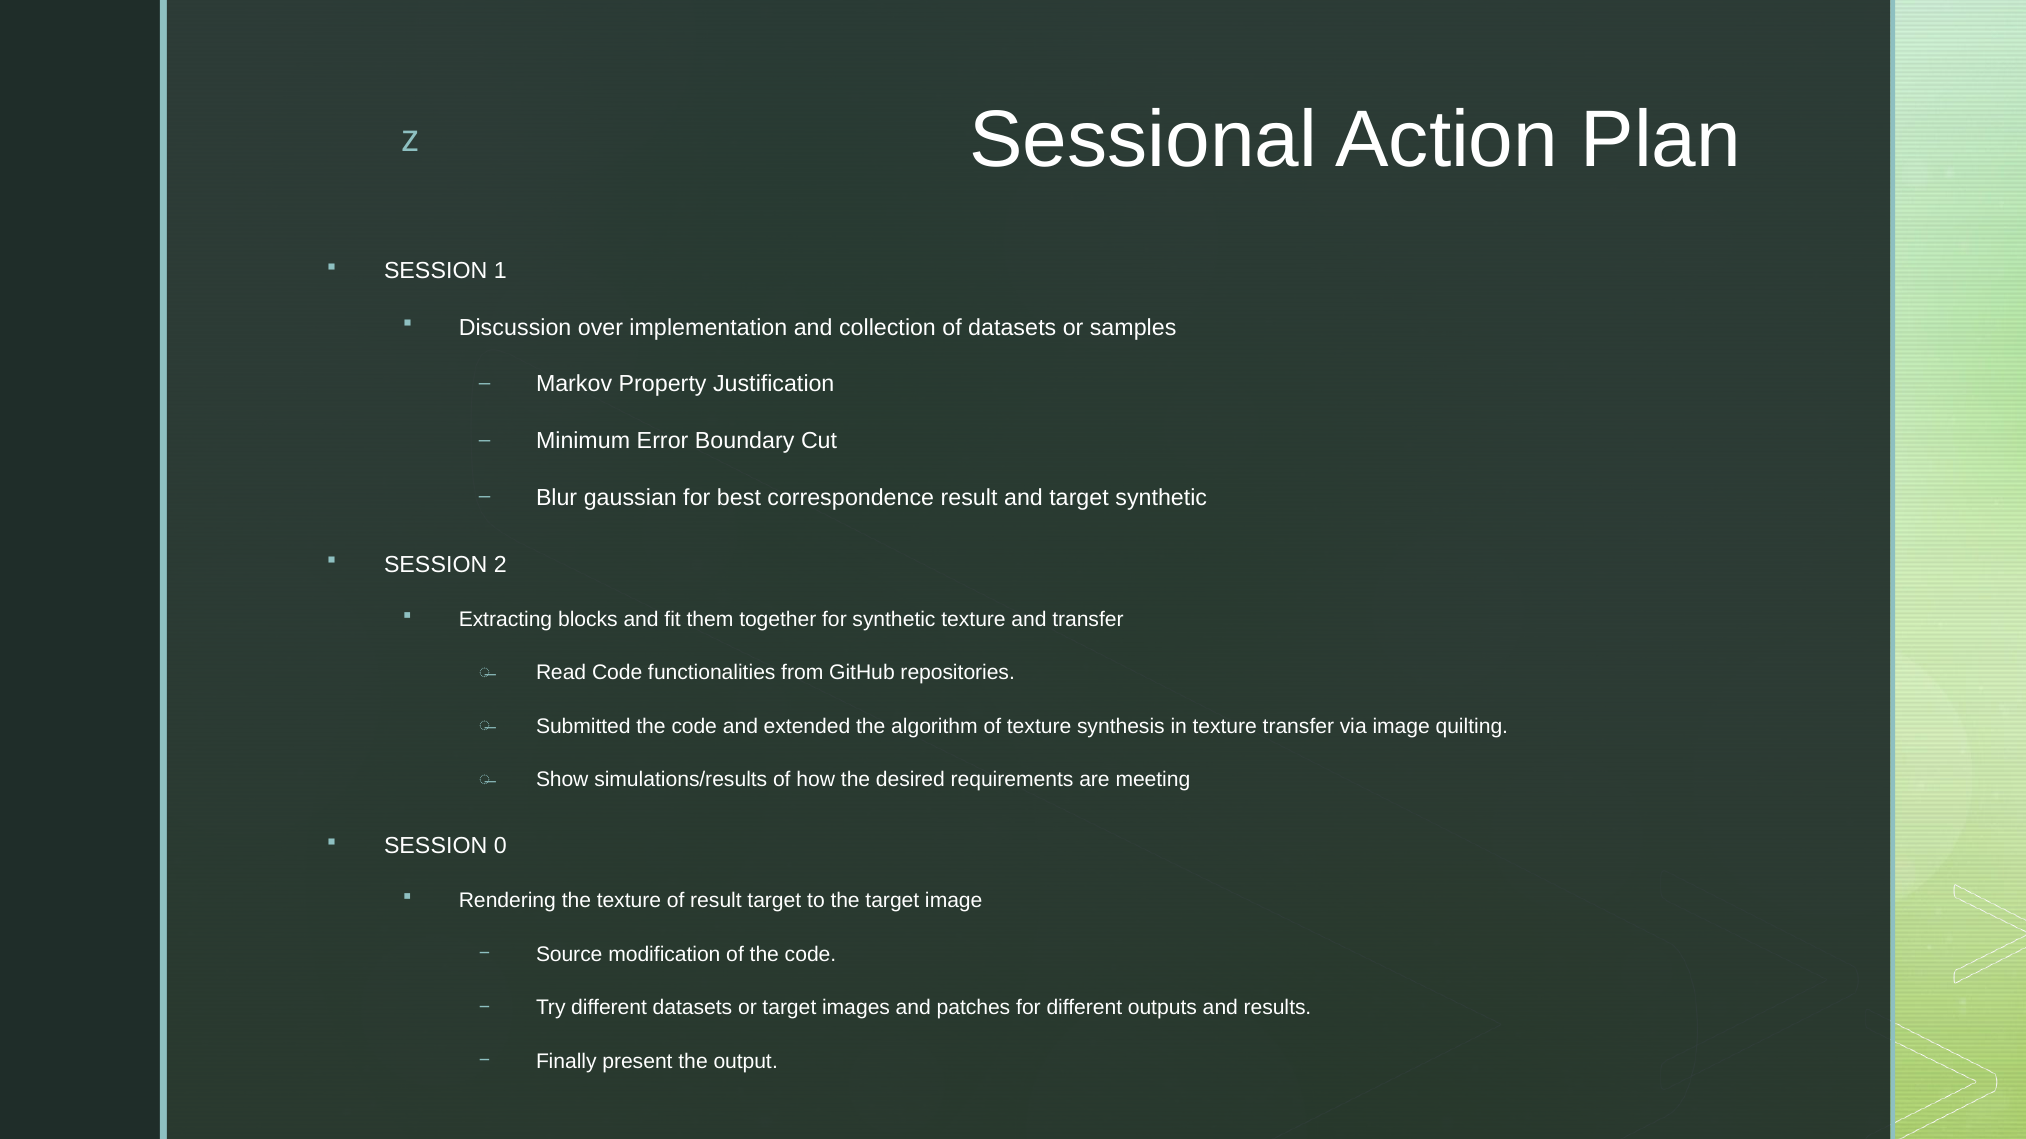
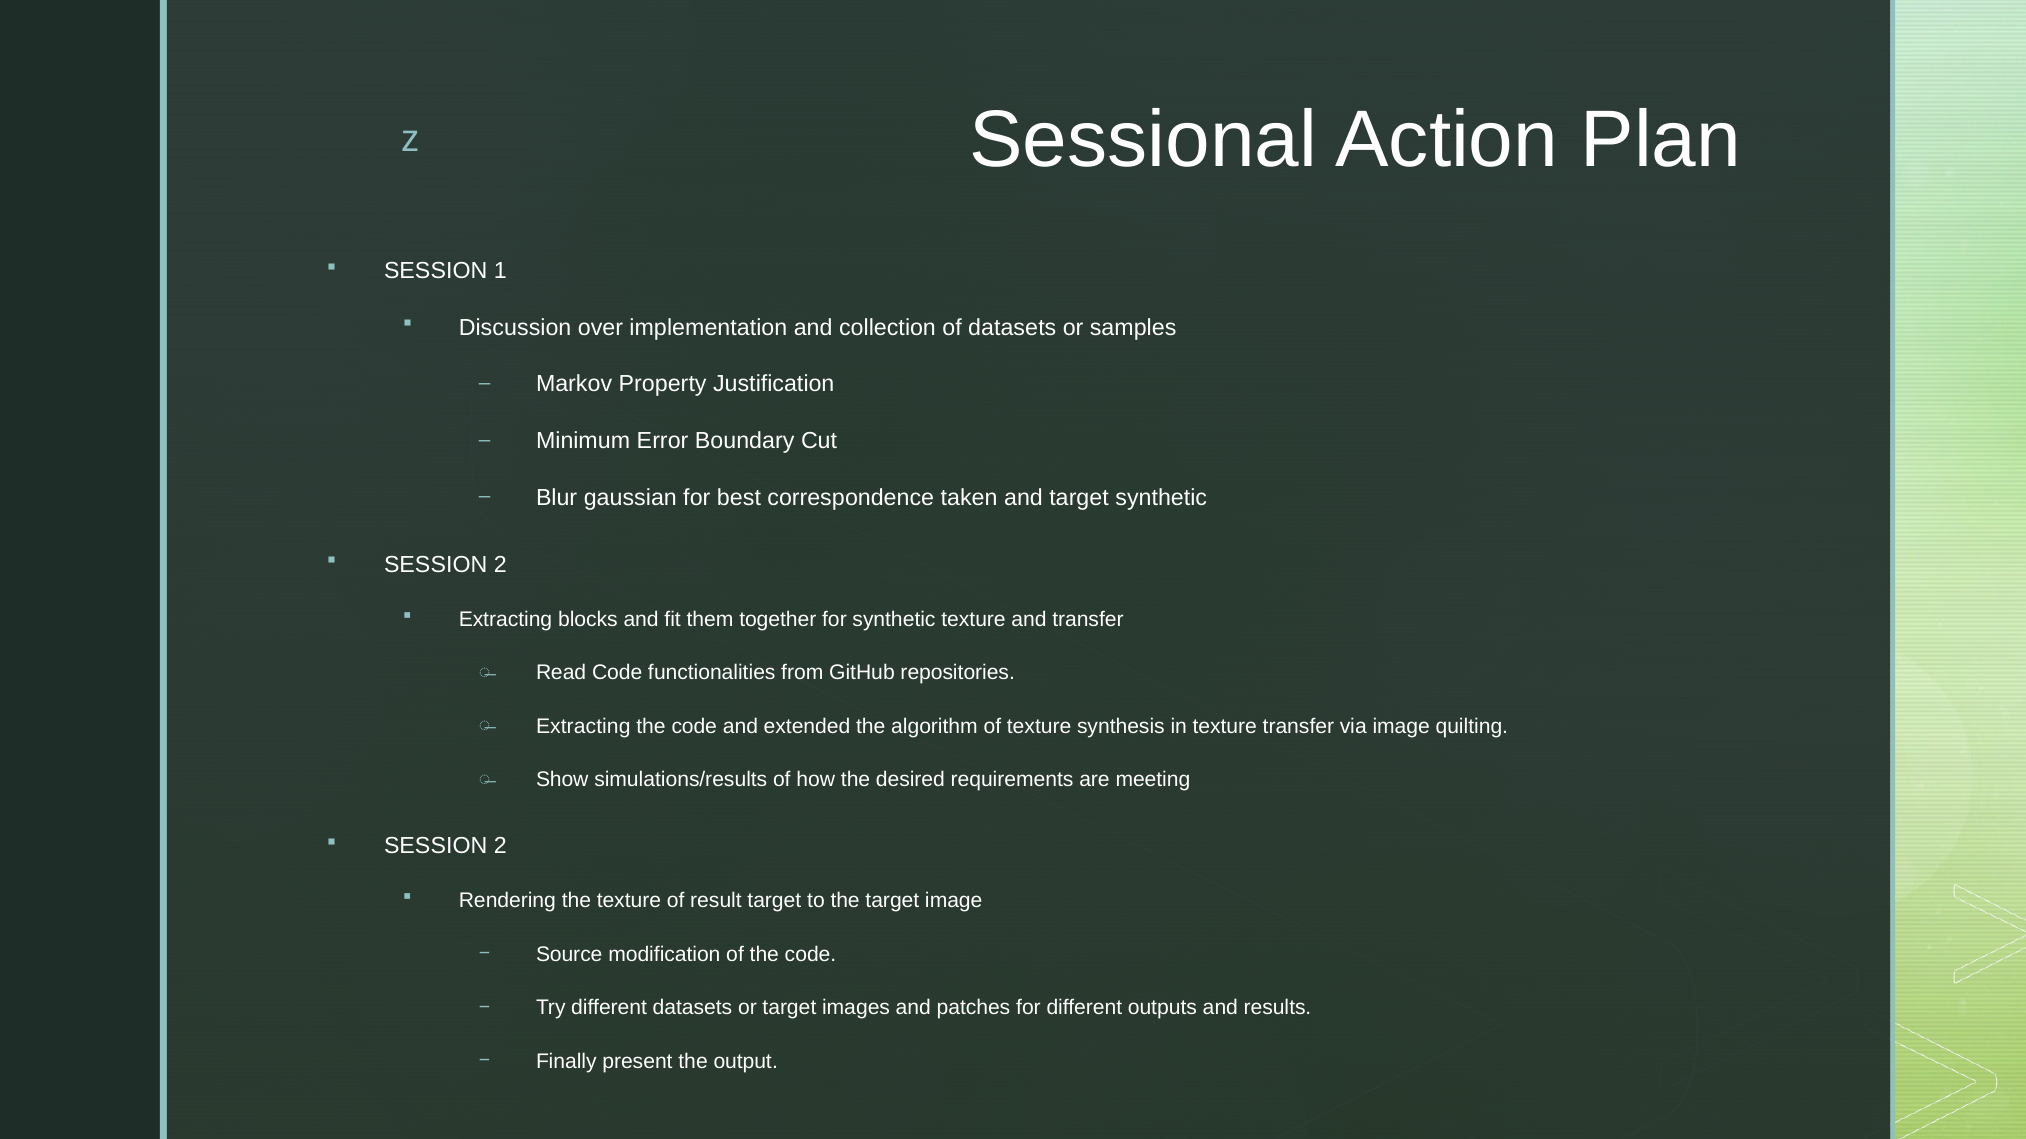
correspondence result: result -> taken (969, 498)
Submitted: Submitted -> Extracting (583, 727)
0: 0 -> 2 (500, 847)
